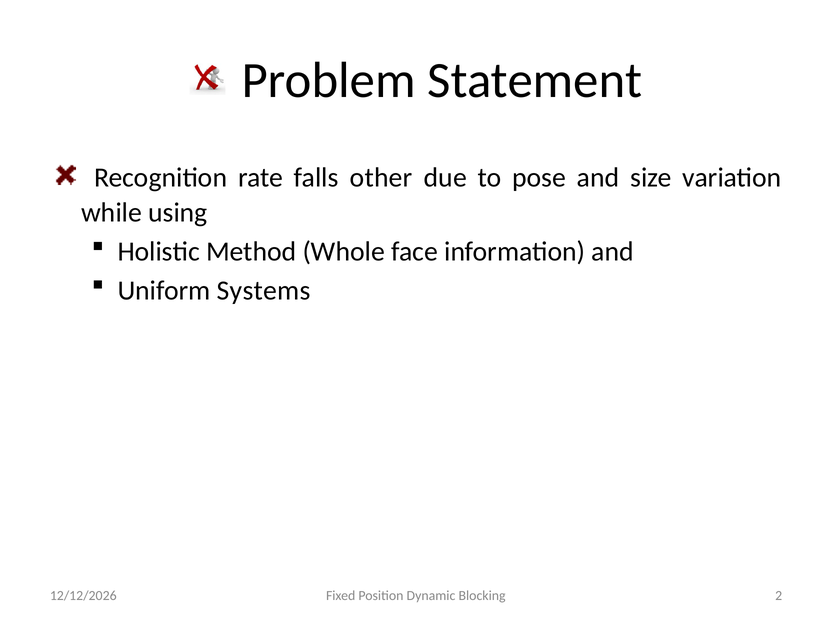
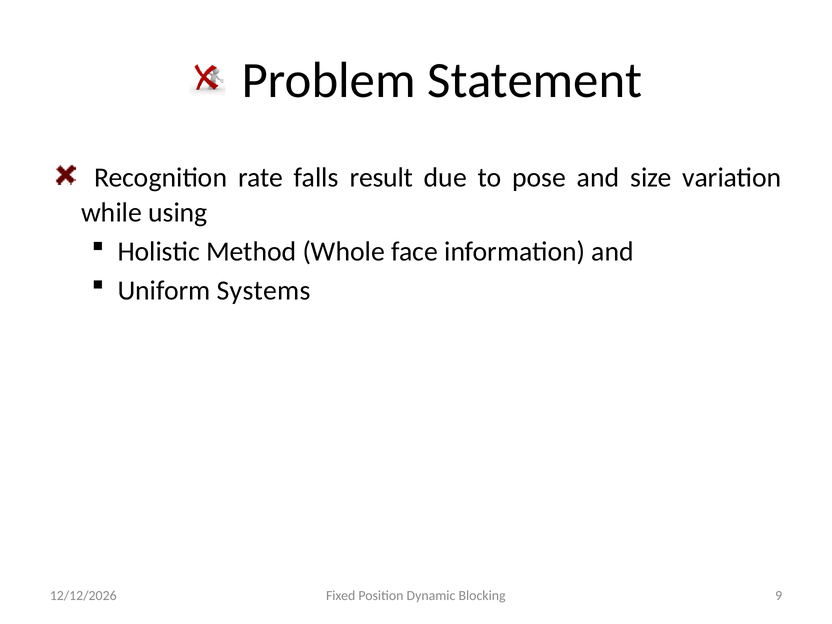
other: other -> result (381, 178)
2: 2 -> 9 (779, 596)
